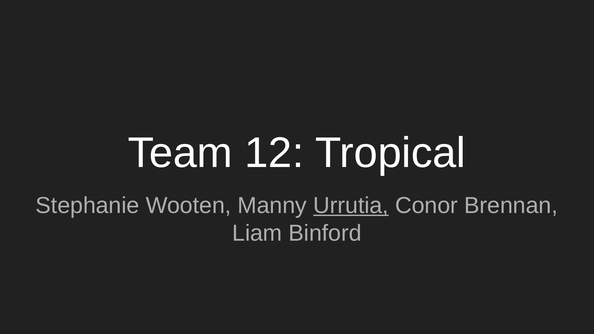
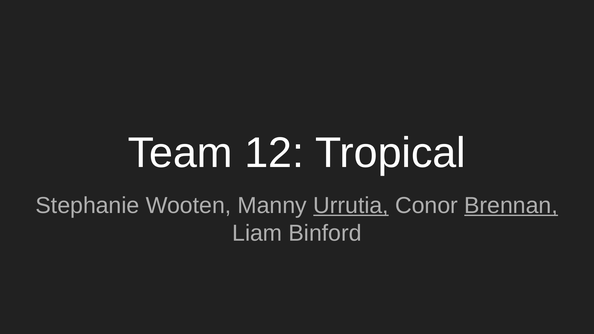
Brennan underline: none -> present (511, 206)
